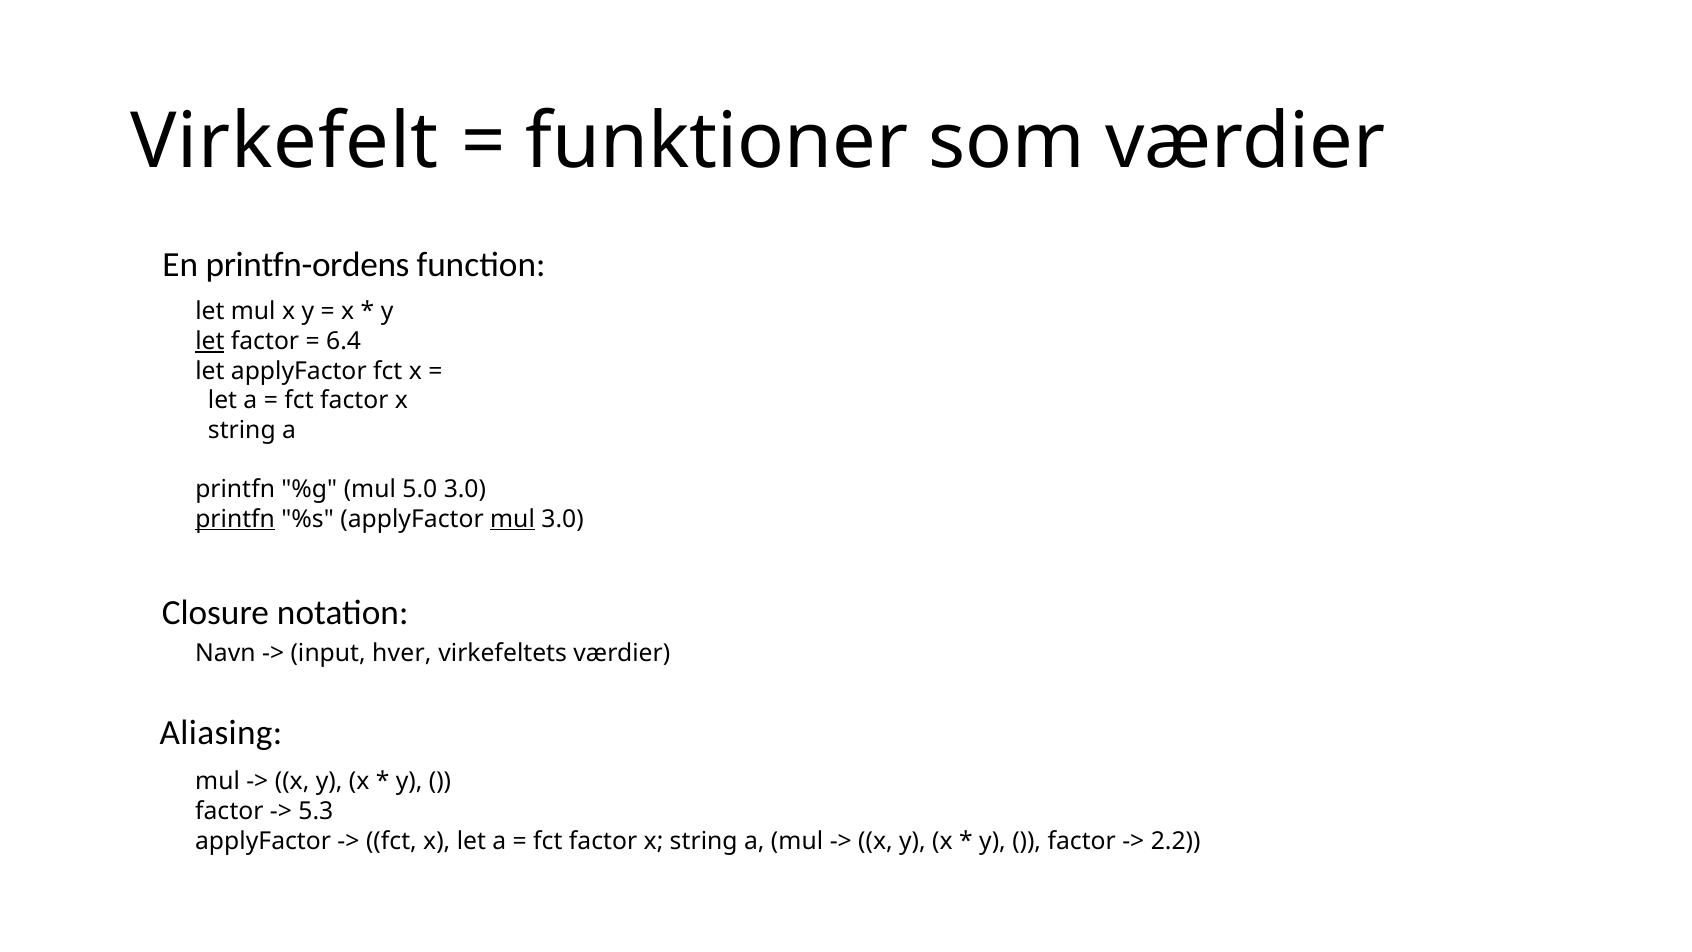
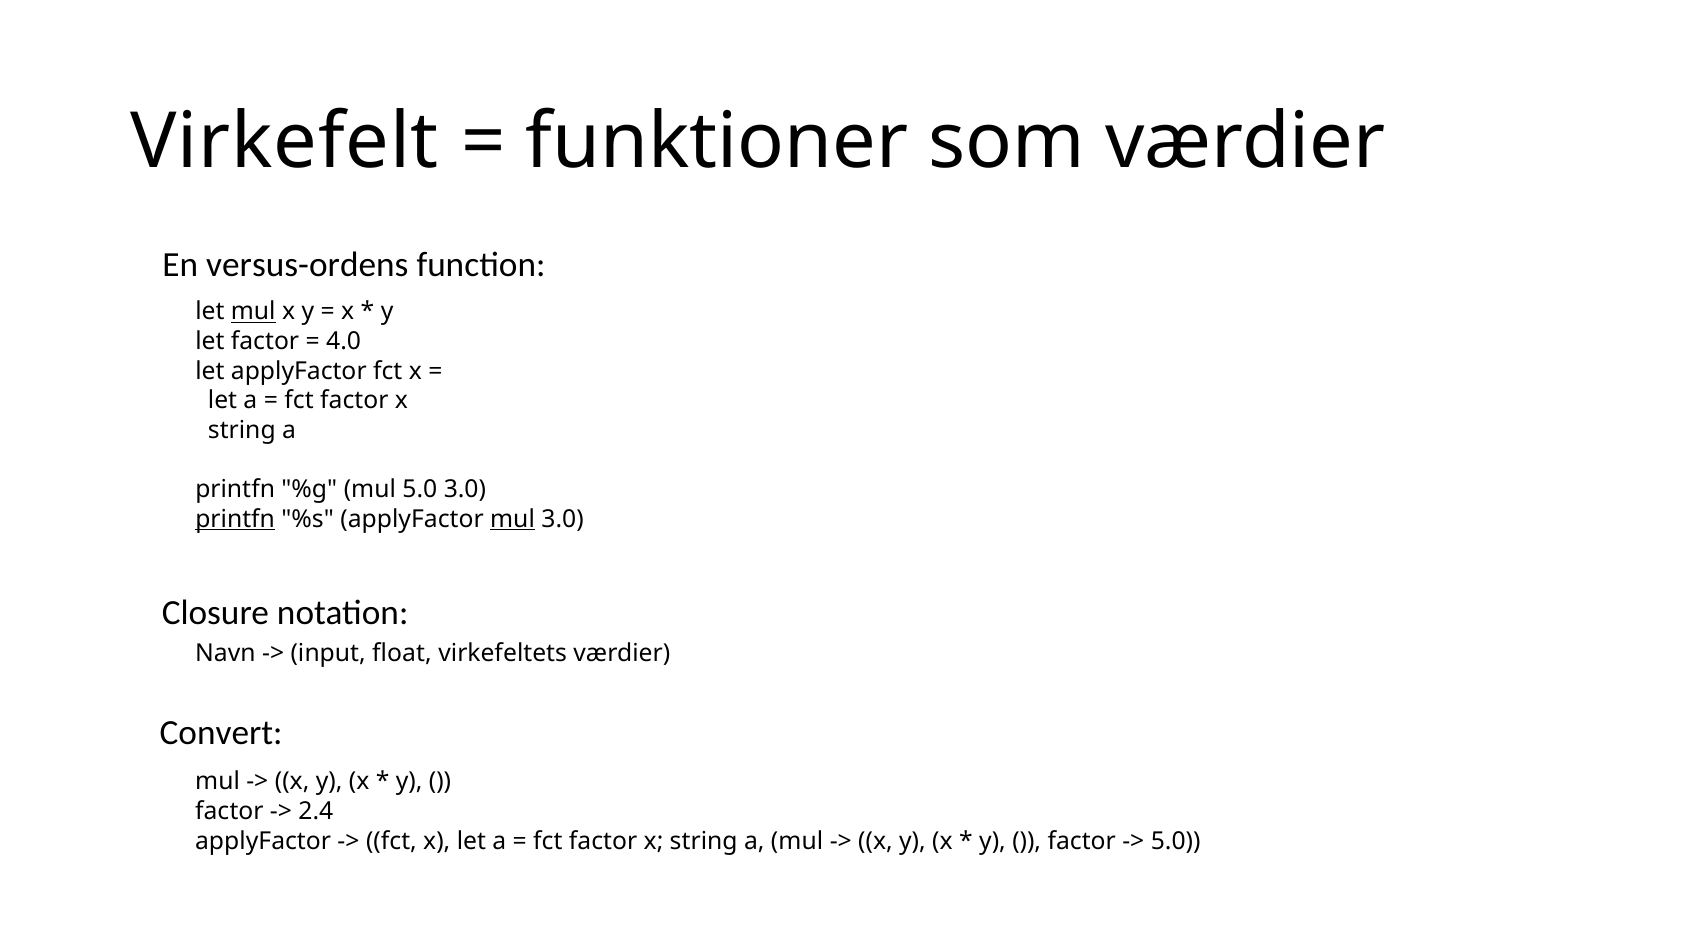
printfn-ordens: printfn-ordens -> versus-ordens (307, 264)
mul underline: none -> present (253, 312)
let underline: present -> none (210, 341)
6.4: 6.4 -> 4.0 (344, 341)
hver: hver -> float (402, 653)
Aliasing: Aliasing -> Convert (221, 733)
5.3: 5.3 -> 2.4 (316, 811)
2.2: 2.2 -> 5.0 (1176, 841)
